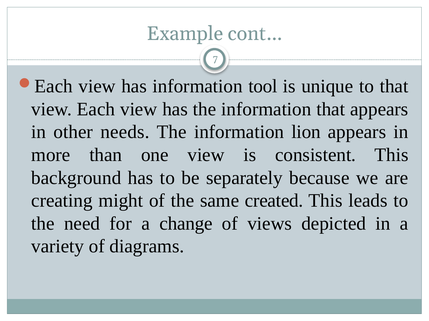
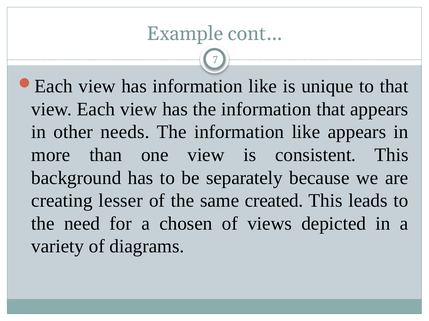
has information tool: tool -> like (263, 87)
The information lion: lion -> like (306, 132)
might: might -> lesser (121, 201)
change: change -> chosen (186, 224)
